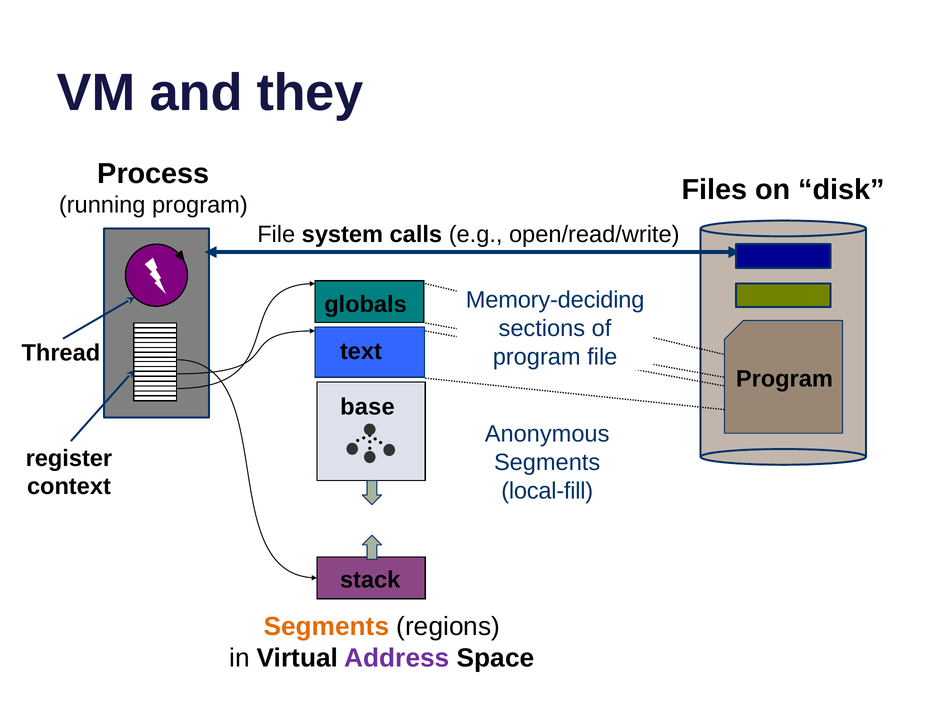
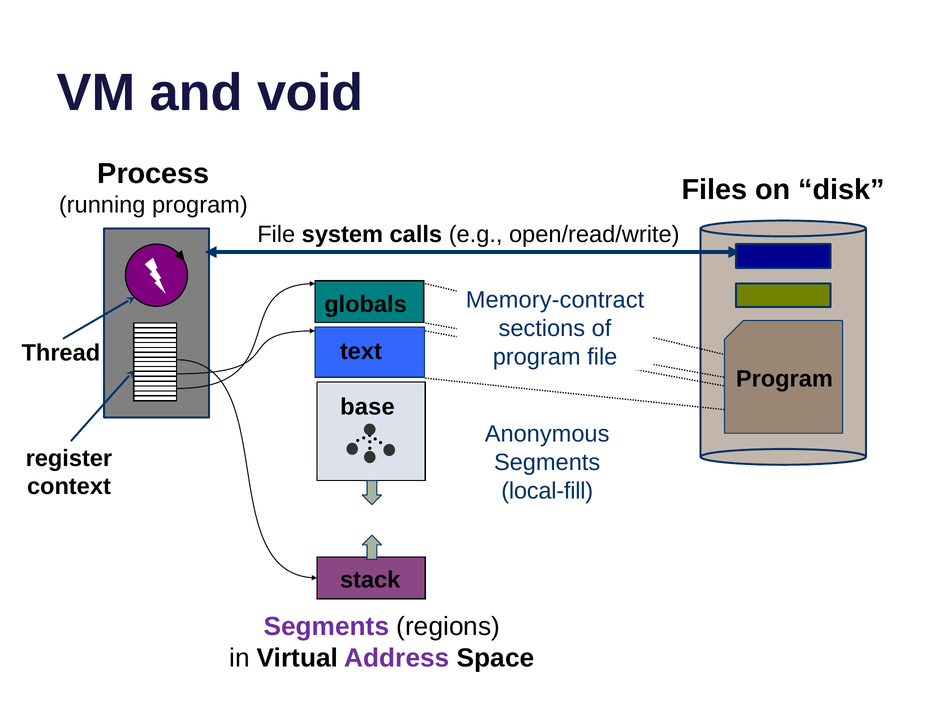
they: they -> void (310, 93)
Memory-deciding: Memory-deciding -> Memory-contract (555, 300)
Segments colour: orange -> purple (326, 626)
